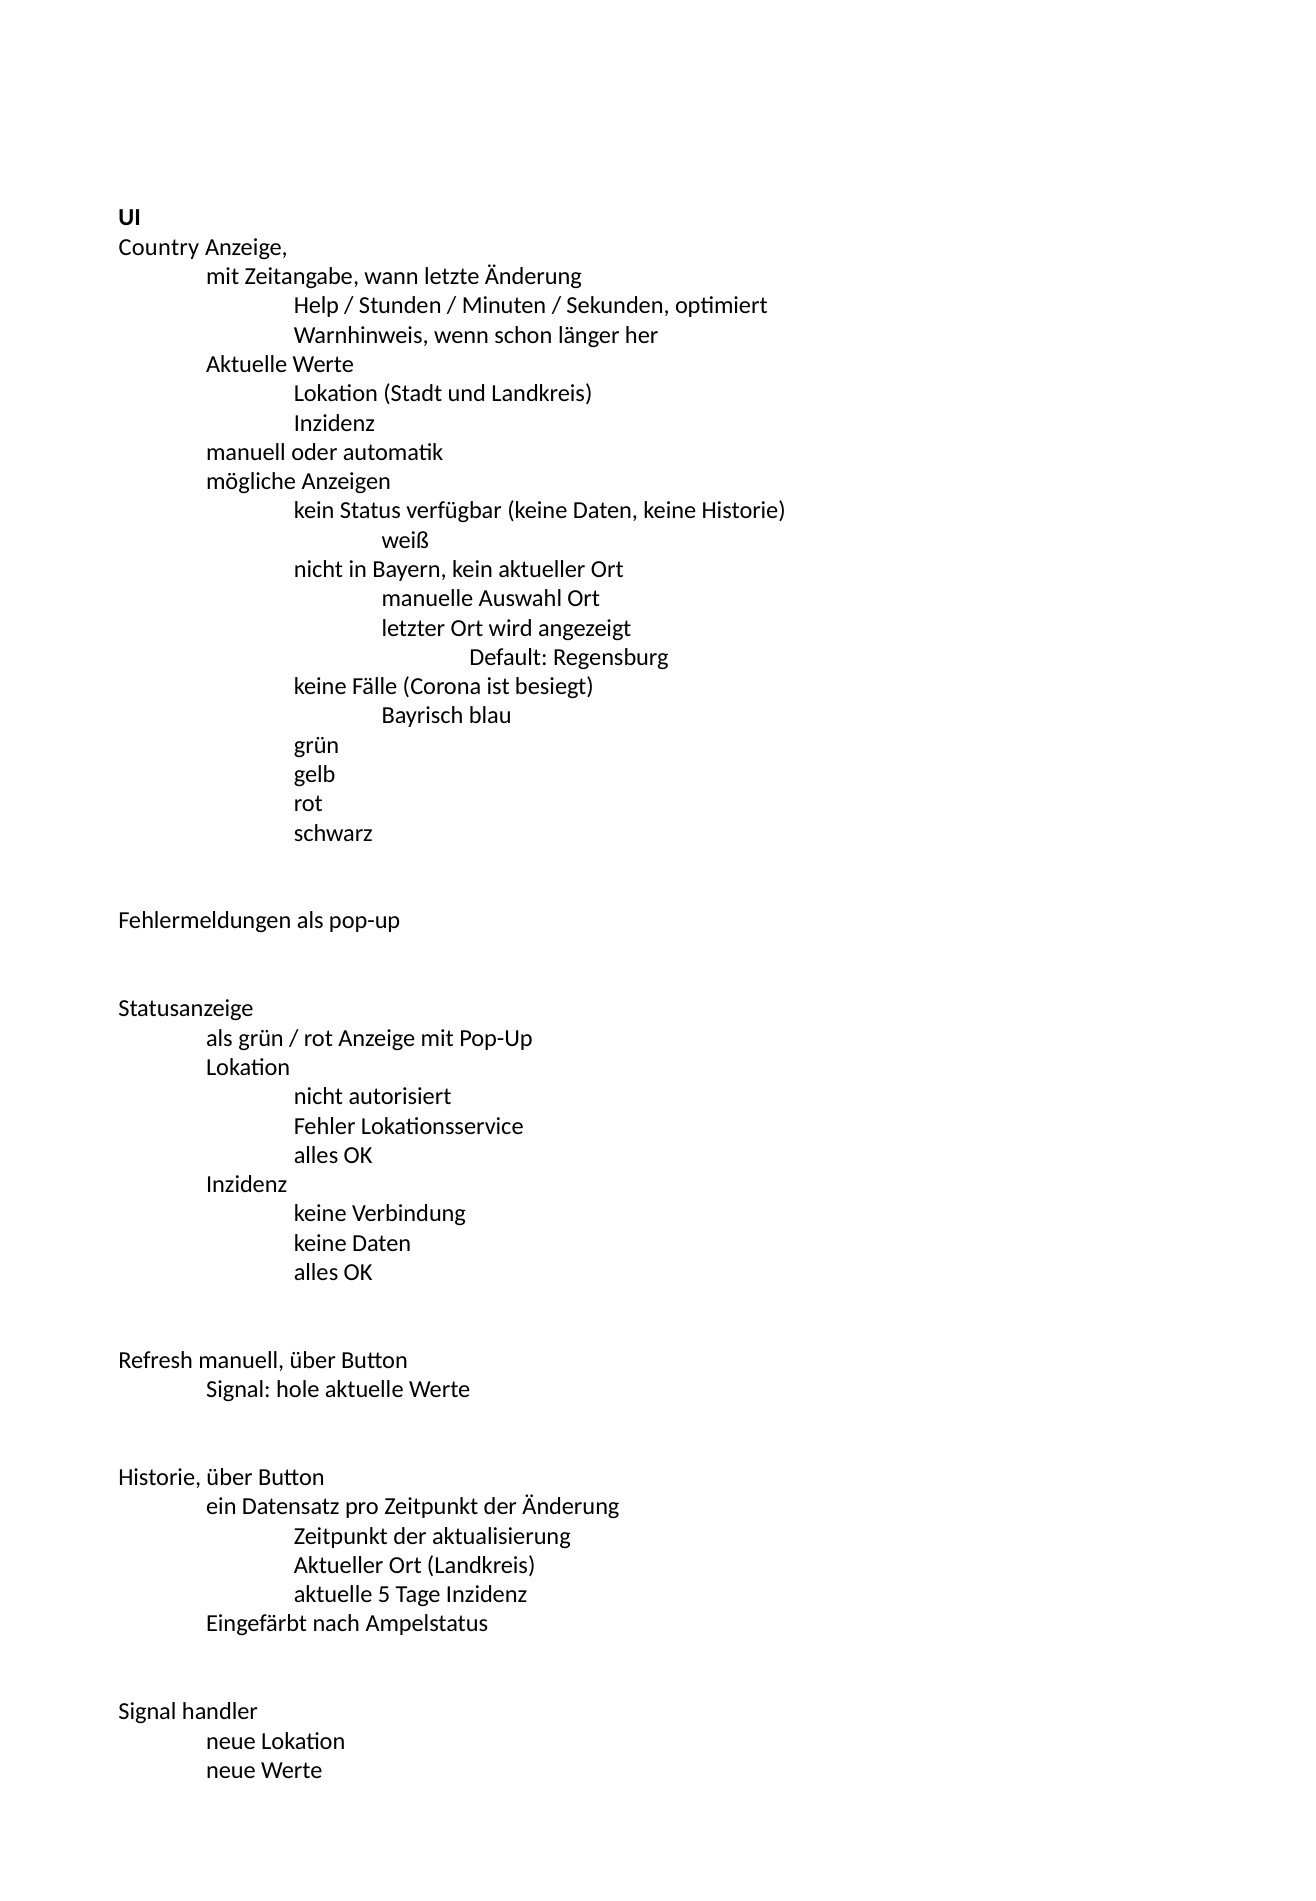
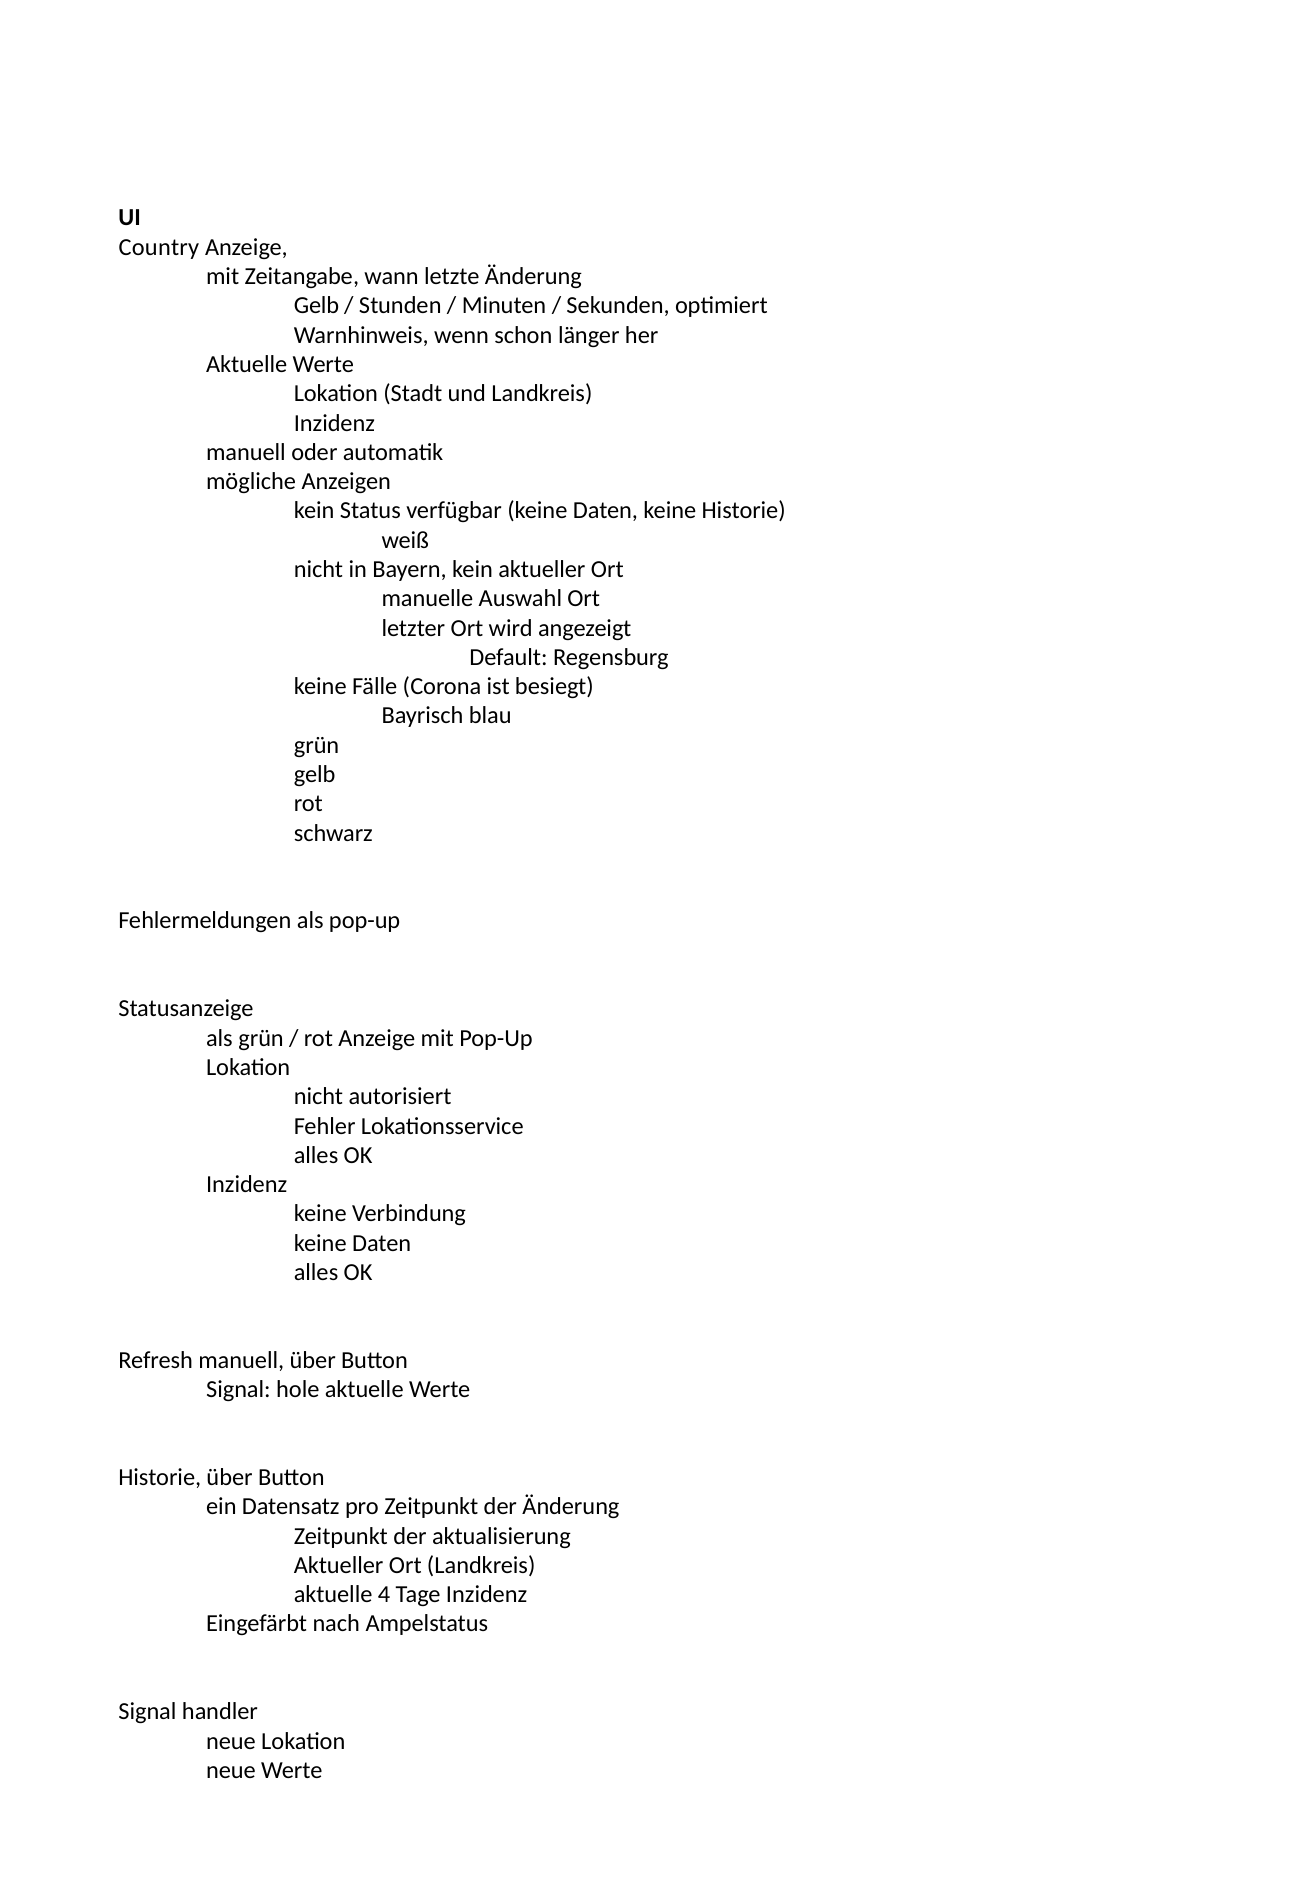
Help: Help -> Gelb (317, 306)
5: 5 -> 4 (384, 1595)
